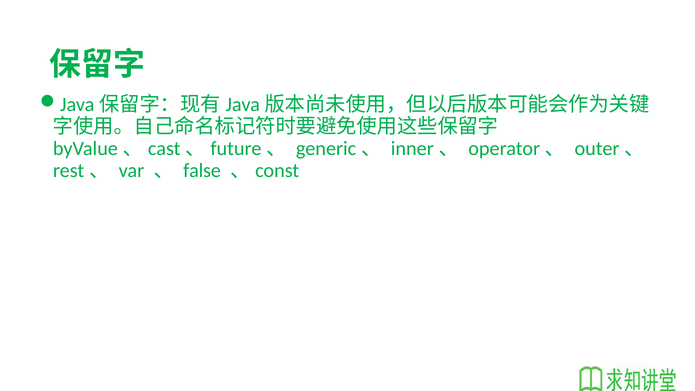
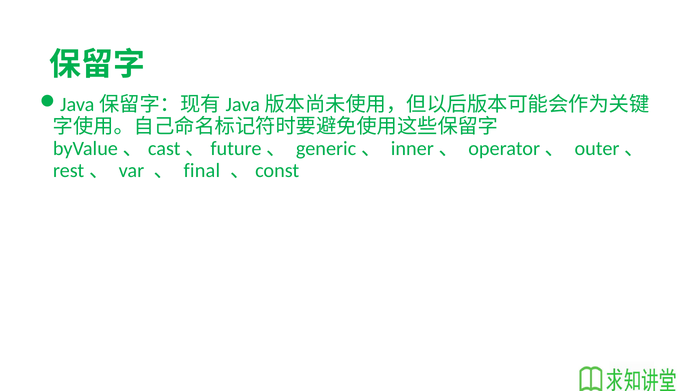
false: false -> final (202, 170)
